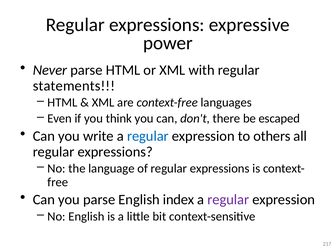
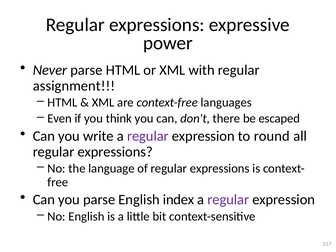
statements: statements -> assignment (74, 86)
regular colour: blue -> purple (148, 136)
others: others -> round (272, 136)
